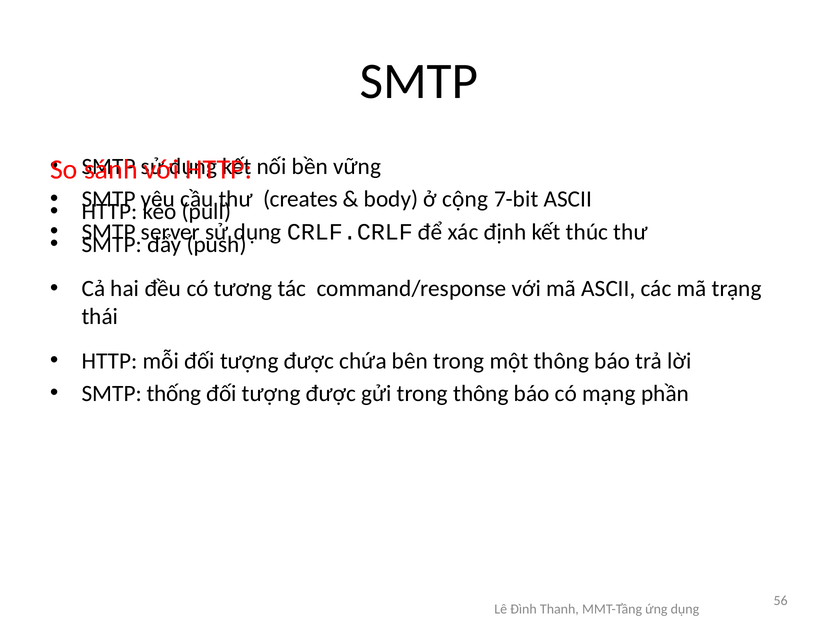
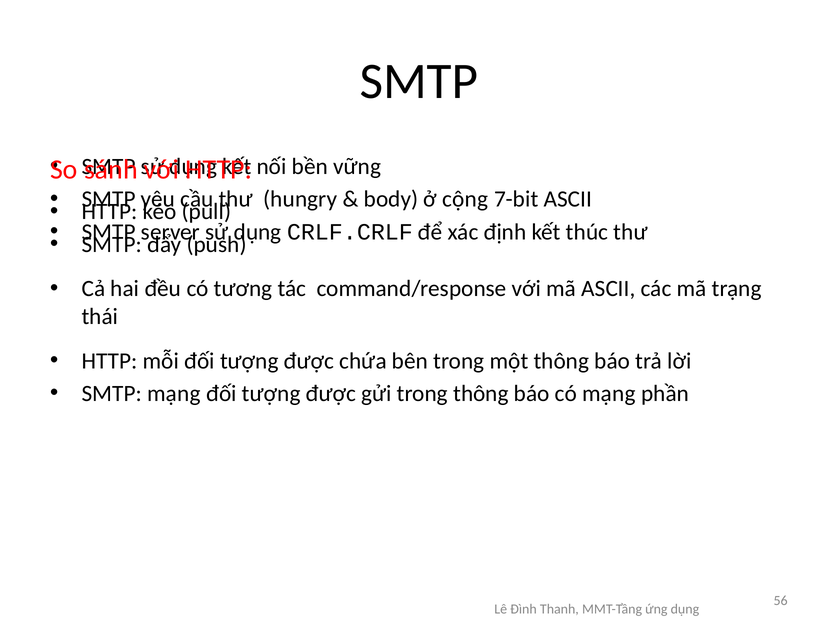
creates: creates -> hungry (300, 199)
SMTP thống: thống -> mạng (174, 393)
